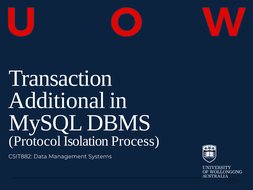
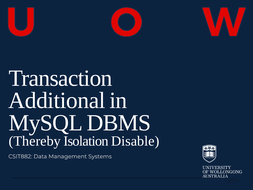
Protocol: Protocol -> Thereby (35, 141)
Process: Process -> Disable (135, 141)
